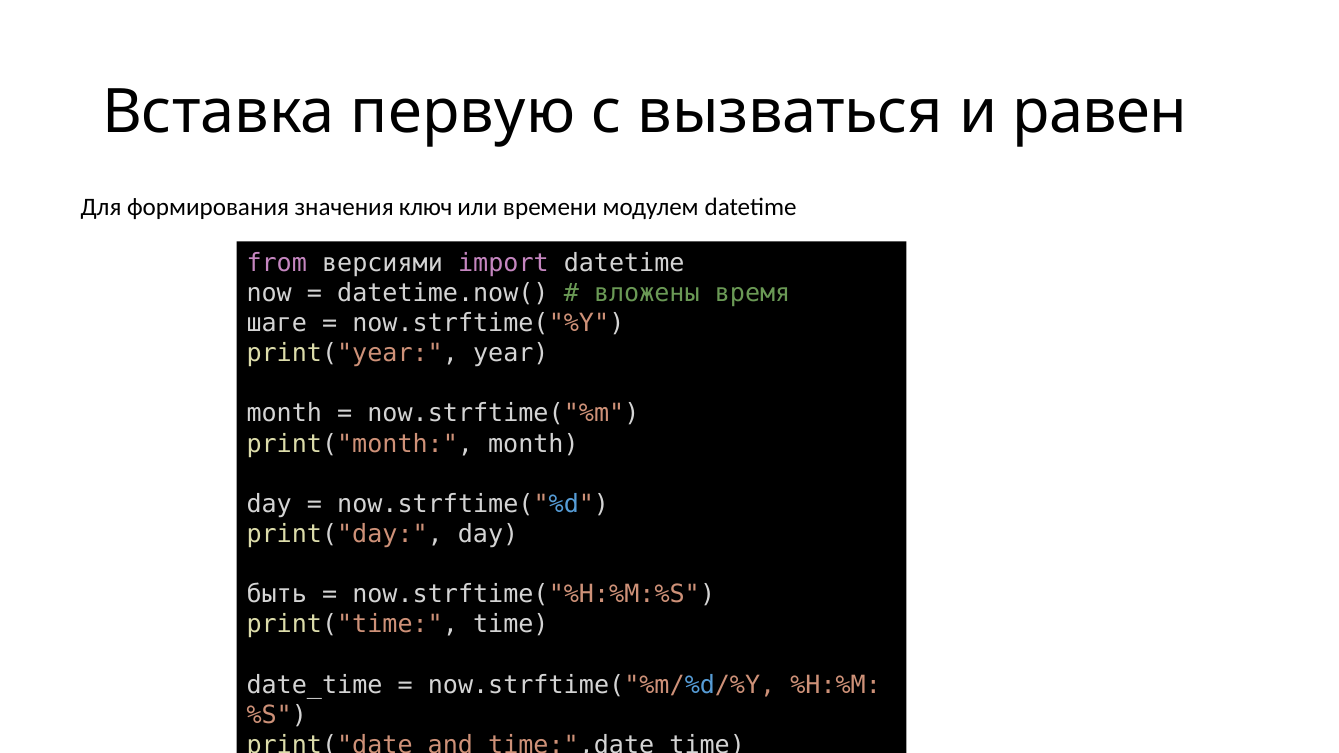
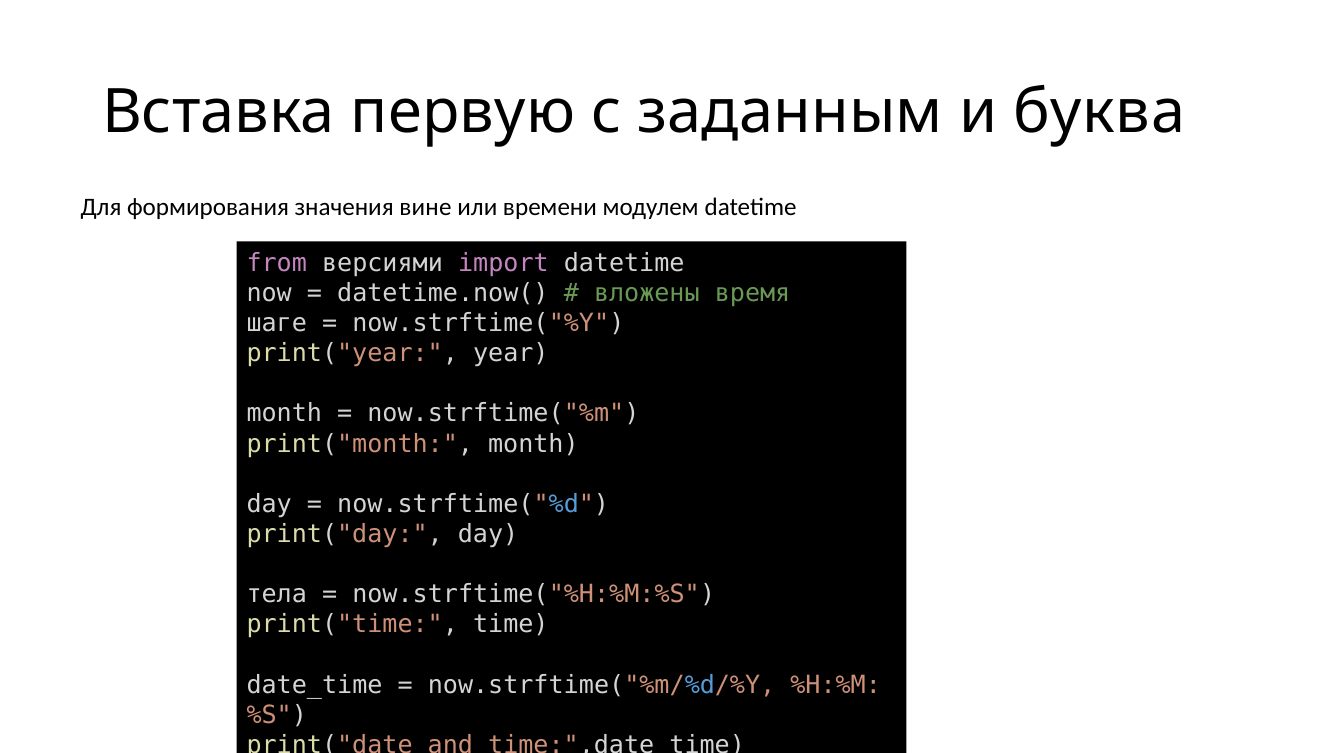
вызваться: вызваться -> заданным (790, 112)
равен: равен -> буква (1099, 112)
ключ: ключ -> вине (425, 207)
быть: быть -> тела (277, 595)
